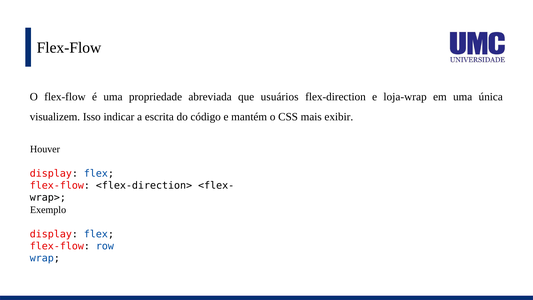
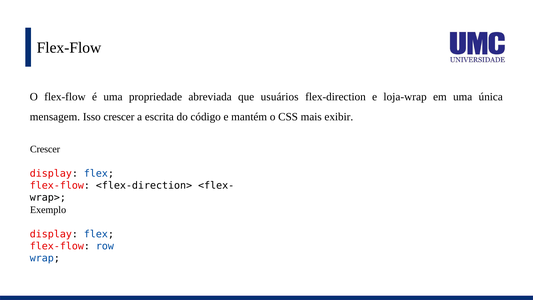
visualizem: visualizem -> mensagem (55, 117)
Isso indicar: indicar -> crescer (119, 117)
Houver: Houver -> Crescer (45, 149)
